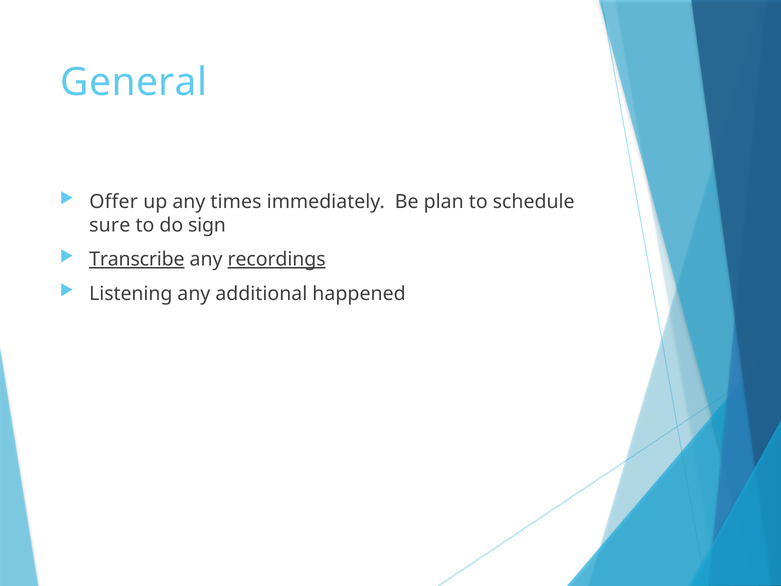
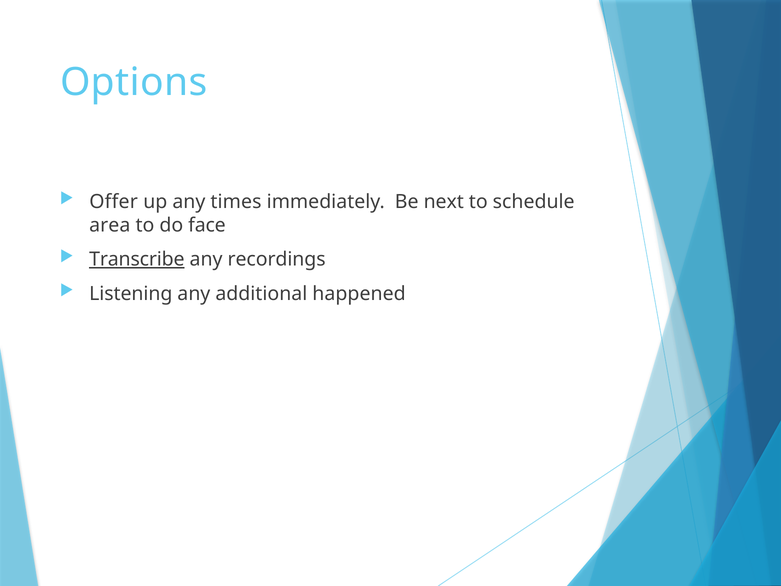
General: General -> Options (134, 82)
plan: plan -> next (444, 202)
sure: sure -> area (110, 225)
sign: sign -> face (207, 225)
recordings underline: present -> none (277, 259)
